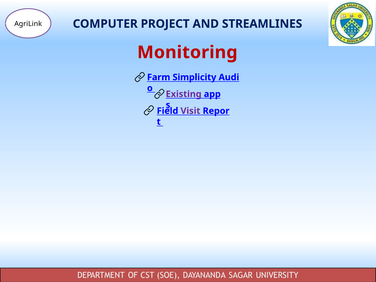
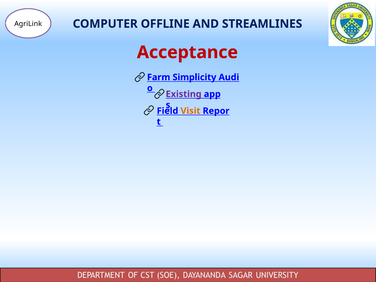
PROJECT: PROJECT -> OFFLINE (165, 24)
Monitoring: Monitoring -> Acceptance (187, 52)
Visit colour: purple -> orange (190, 111)
